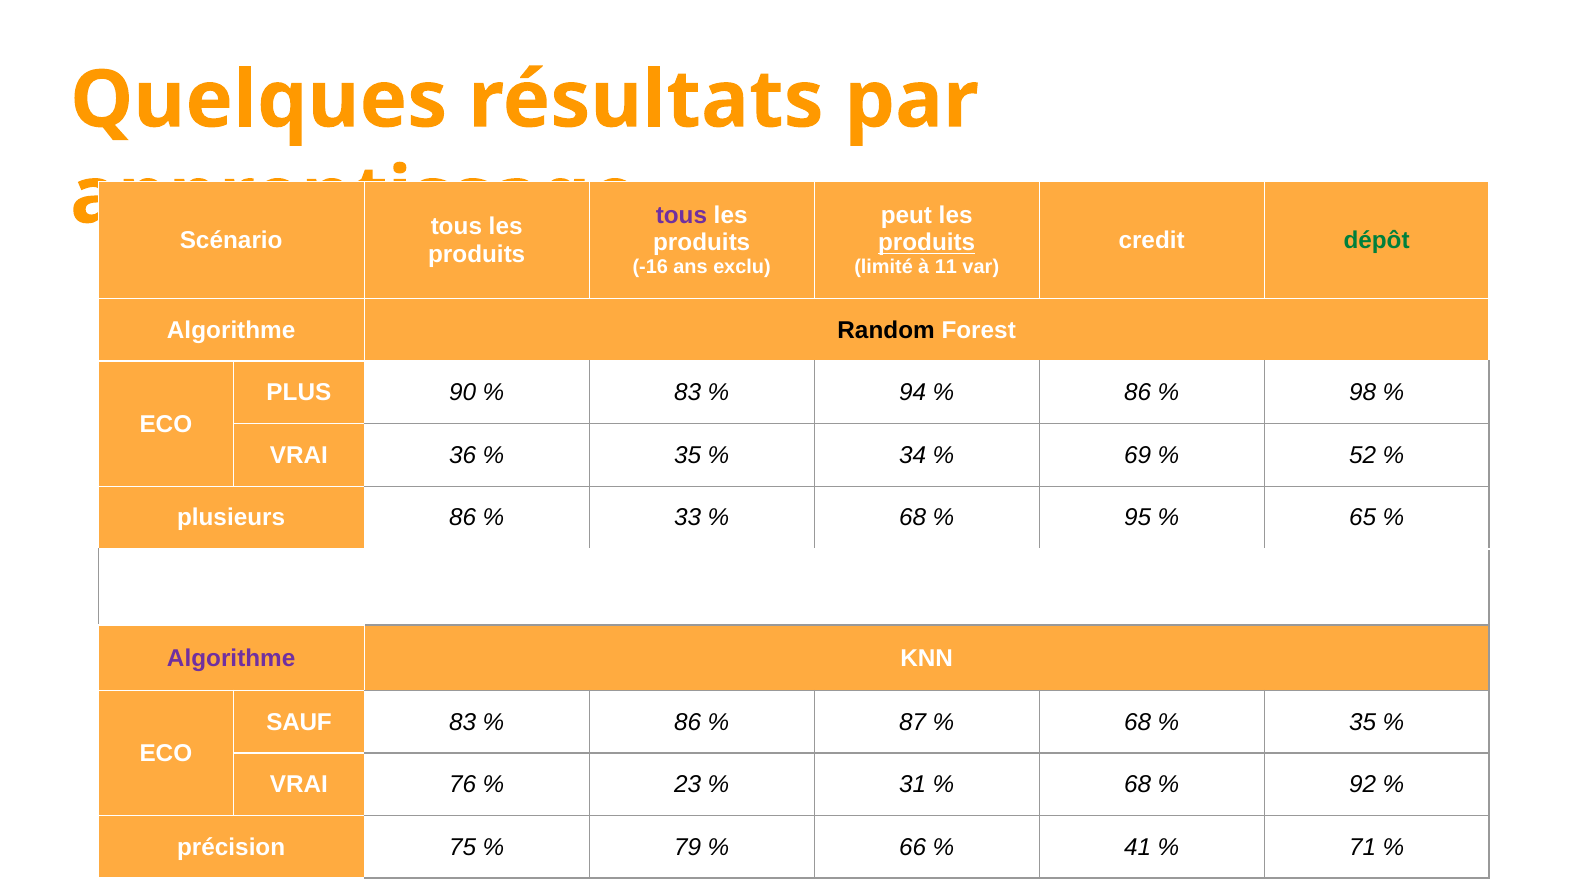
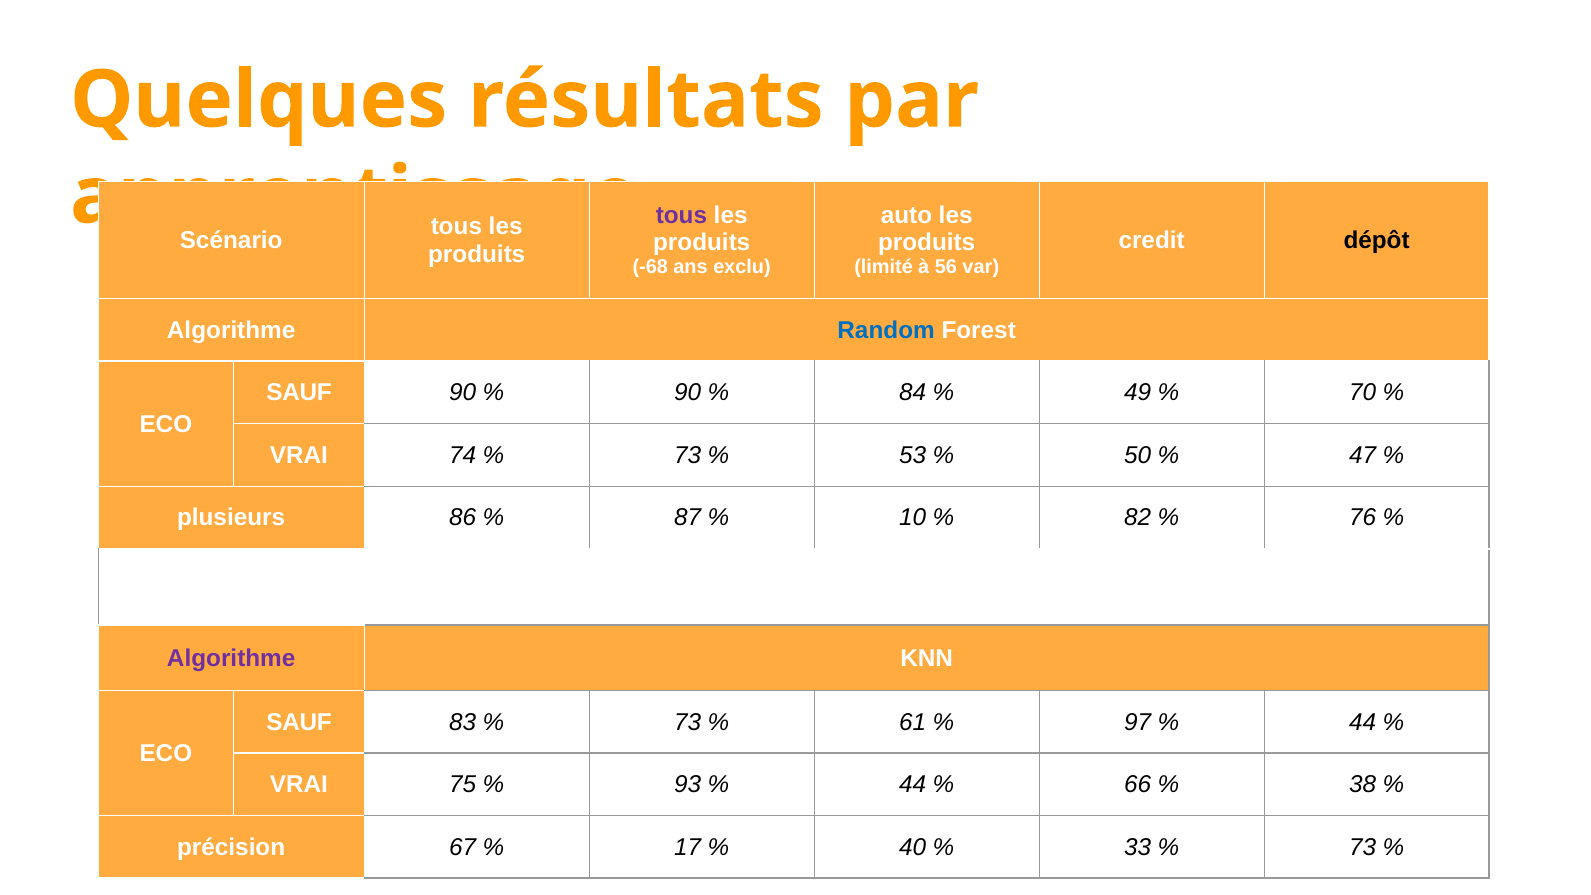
peut: peut -> auto (906, 216)
dépôt colour: green -> black (1377, 240)
produits underline: present -> none (927, 243)
-16: -16 -> -68 (650, 267)
11: 11 -> 56 (946, 267)
Random colour: black -> blue (886, 330)
PLUS: PLUS -> SAUF (299, 393)
83: 83 -> 90 (688, 393)
94: 94 -> 84 (913, 393)
86: 86 -> 49 (1138, 393)
98: 98 -> 70 (1363, 393)
36: 36 -> 74 (463, 455)
35: 35 -> 73 (688, 455)
34: 34 -> 53 (913, 455)
69: 69 -> 50 (1138, 455)
52: 52 -> 47 (1363, 455)
33: 33 -> 87 (688, 518)
68: 68 -> 10 (913, 518)
95: 95 -> 82 (1138, 518)
65: 65 -> 76 (1363, 518)
86: 86 -> 73 (688, 722)
87: 87 -> 61 (913, 722)
68: 68 -> 97 (1138, 722)
35: 35 -> 44 (1363, 722)
76: 76 -> 75 (463, 785)
23: 23 -> 93 (688, 785)
31: 31 -> 44 (913, 785)
68: 68 -> 66 (1138, 785)
92: 92 -> 38 (1363, 785)
75: 75 -> 67 (463, 847)
79: 79 -> 17 (688, 847)
66: 66 -> 40 (913, 847)
41: 41 -> 33 (1138, 847)
71: 71 -> 73 (1363, 847)
